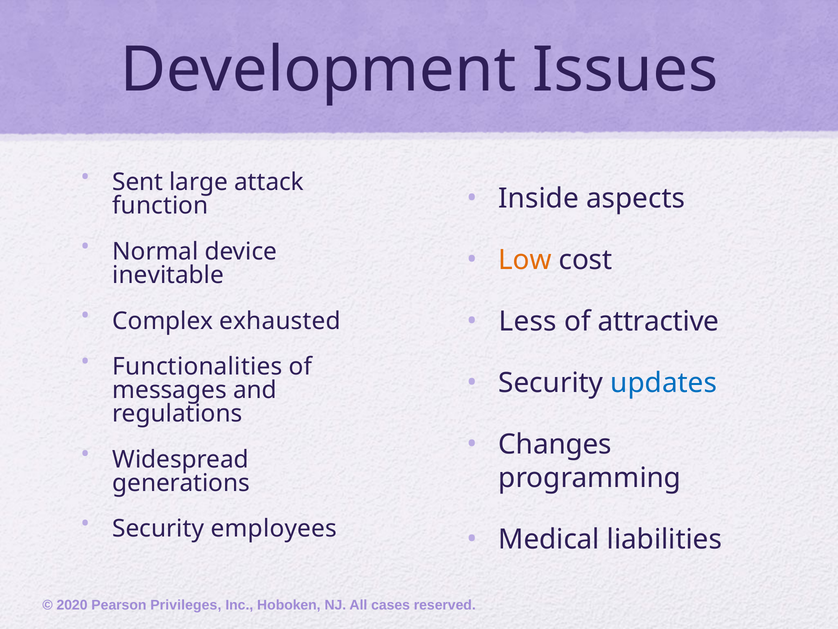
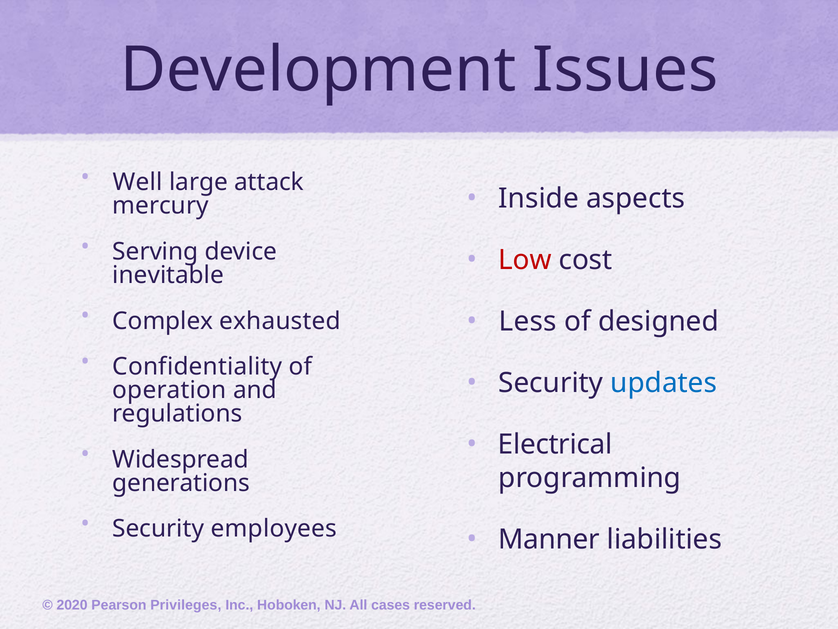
Sent: Sent -> Well (137, 182)
function: function -> mercury (160, 206)
Normal: Normal -> Serving (155, 251)
Low colour: orange -> red (525, 260)
attractive: attractive -> designed (658, 321)
Functionalities: Functionalities -> Confidentiality (197, 367)
messages: messages -> operation (169, 390)
Changes: Changes -> Electrical (555, 444)
Medical: Medical -> Manner (549, 539)
